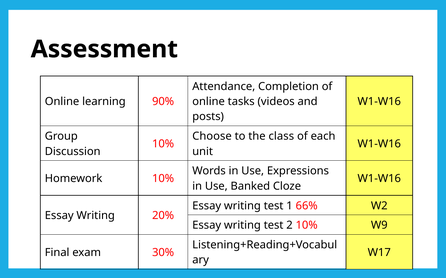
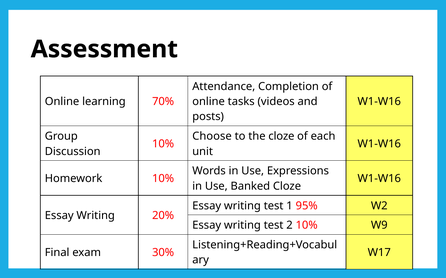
90%: 90% -> 70% (163, 102)
the class: class -> cloze (281, 137)
66%: 66% -> 95% (307, 206)
